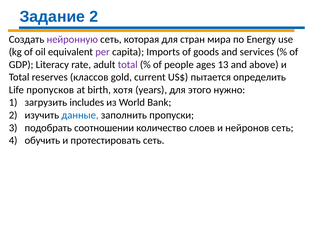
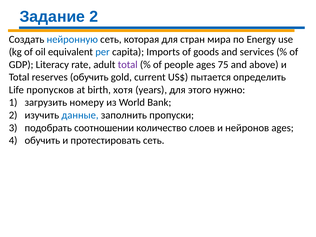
нейронную colour: purple -> blue (72, 39)
per colour: purple -> blue (103, 52)
13: 13 -> 75 (223, 65)
reserves классов: классов -> обучить (89, 77)
includes: includes -> номеру (87, 102)
нейронов сеть: сеть -> ages (283, 128)
